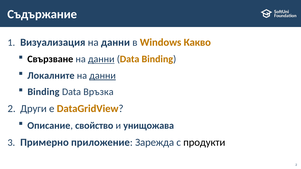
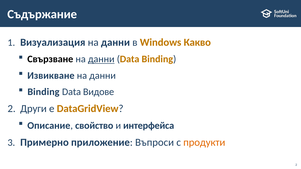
Локалните: Локалните -> Извикване (51, 76)
данни underline: present -> none (103, 76)
Връзка: Връзка -> Видове (99, 92)
унищожава: унищожава -> интерфейса (149, 126)
Зарежда: Зарежда -> Въпроси (155, 143)
продукти colour: black -> orange (204, 143)
